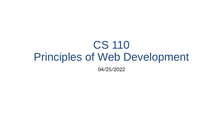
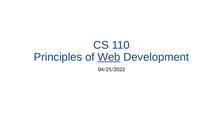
Web underline: none -> present (109, 57)
